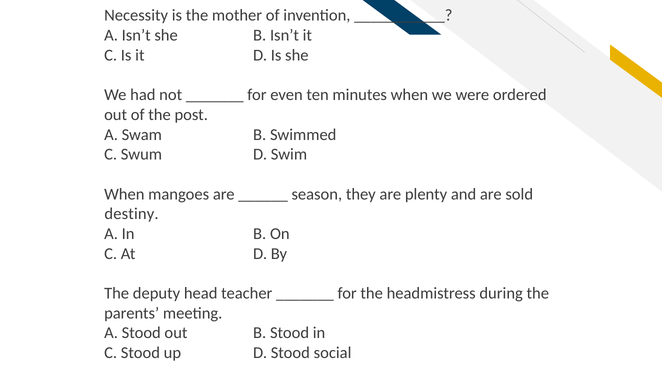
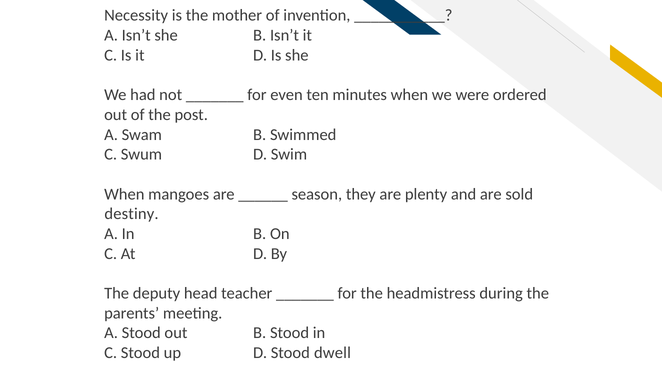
social: social -> dwell (333, 353)
